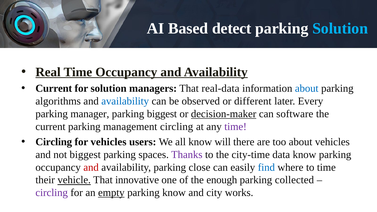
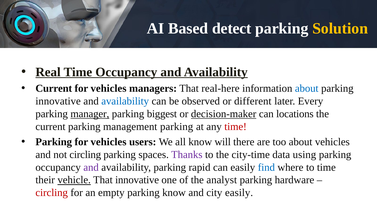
Solution colour: light blue -> yellow (340, 28)
solution: solution -> vehicles (109, 88)
real-data: real-data -> real-here (220, 88)
algorithms: algorithms -> innovative (58, 101)
manager underline: none -> present (90, 114)
software: software -> locations (295, 114)
management circling: circling -> parking (177, 127)
time colour: purple -> red (235, 127)
Circling: Circling -> Parking (54, 142)
not biggest: biggest -> circling (85, 155)
data know: know -> using (304, 155)
and colour: red -> purple (91, 167)
close: close -> rapid (200, 167)
enough: enough -> analyst (222, 180)
collected: collected -> hardware (294, 180)
circling colour: purple -> red (52, 193)
empty underline: present -> none (111, 193)
city works: works -> easily (239, 193)
